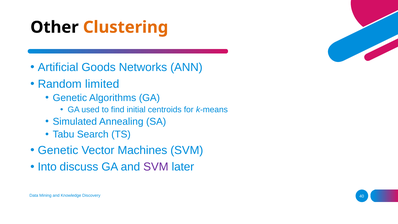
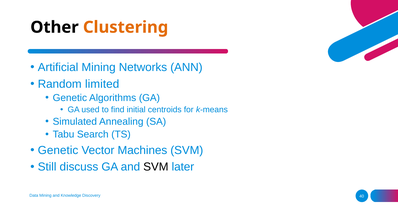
Artificial Goods: Goods -> Mining (99, 67)
Into: Into -> Still (47, 167)
SVM colour: purple -> black (156, 167)
